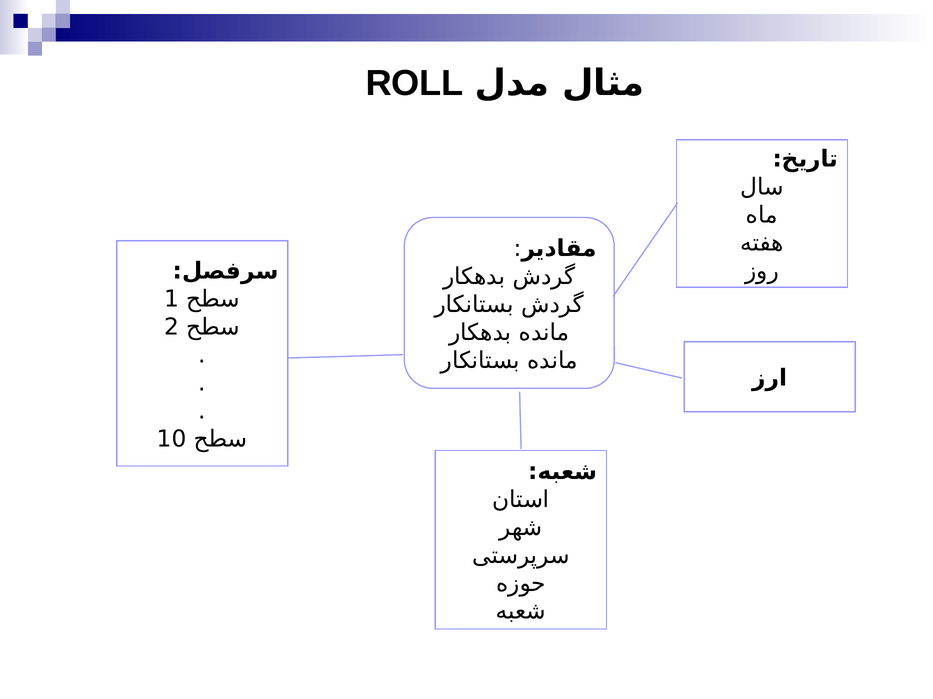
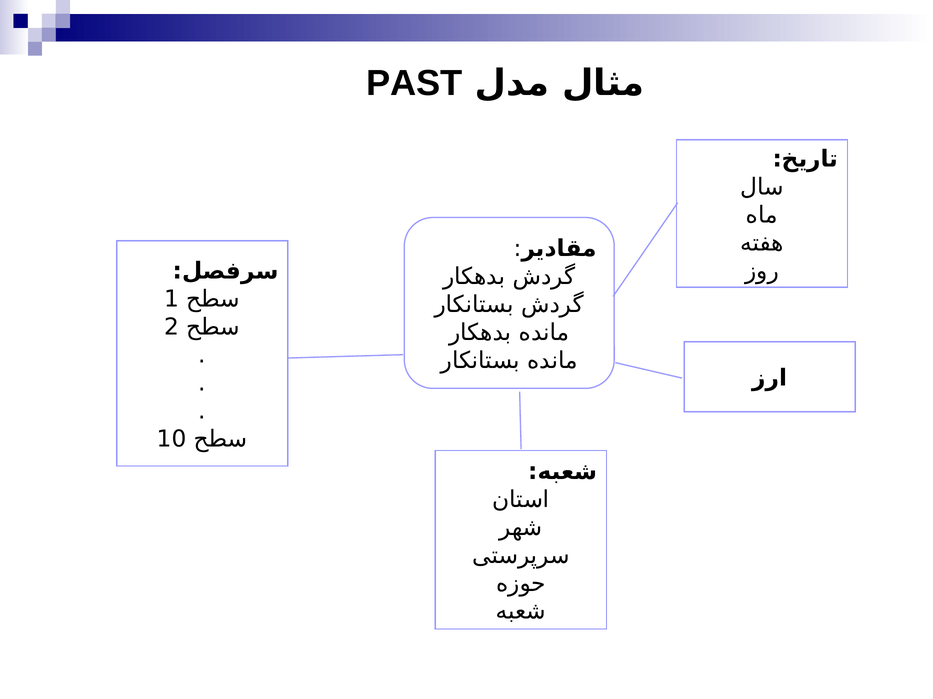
ROLL: ROLL -> PAST (414, 83)
